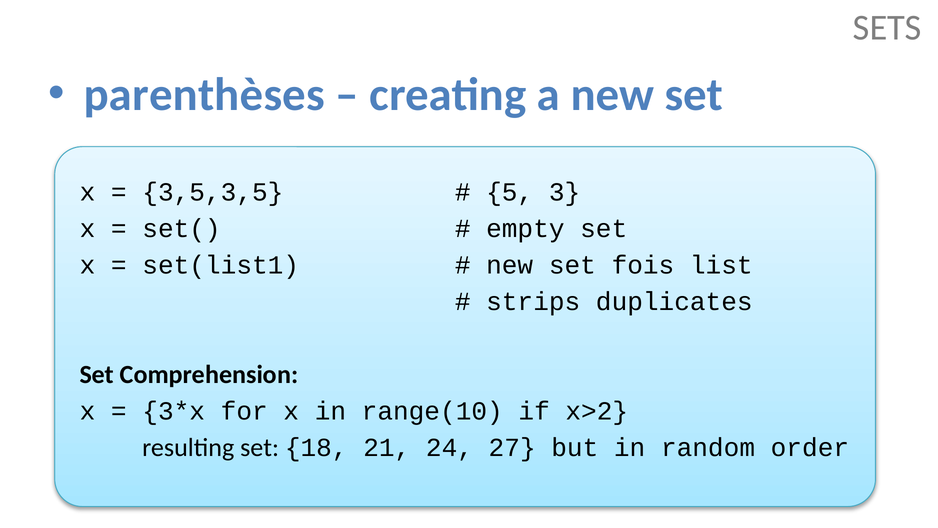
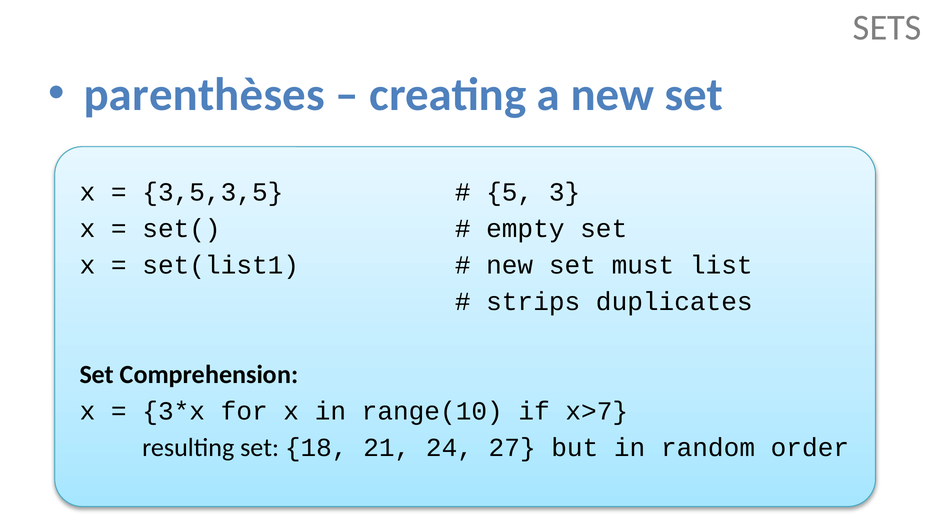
fois: fois -> must (643, 265)
x>2: x>2 -> x>7 (597, 411)
